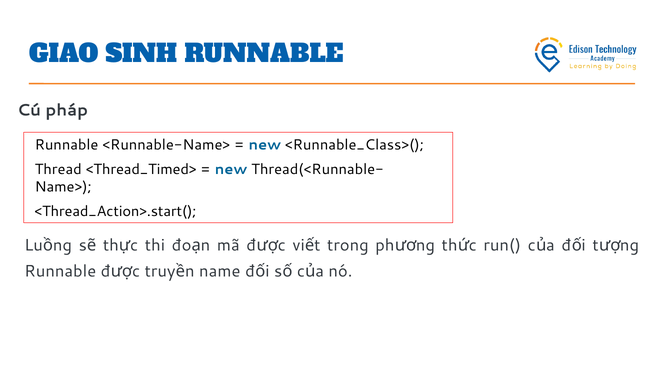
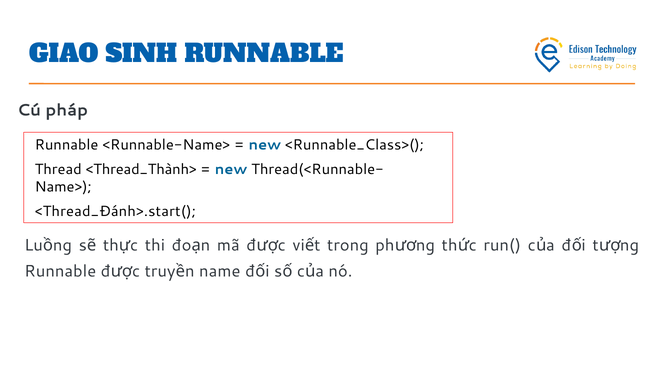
<Thread_Timed>: <Thread_Timed> -> <Thread_Thành> (141, 170)
<Thread_Action>.start(: <Thread_Action>.start( -> <Thread_Đánh>.start( (115, 212)
